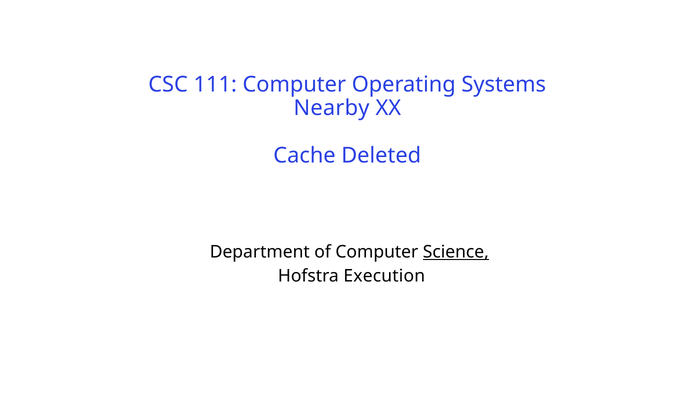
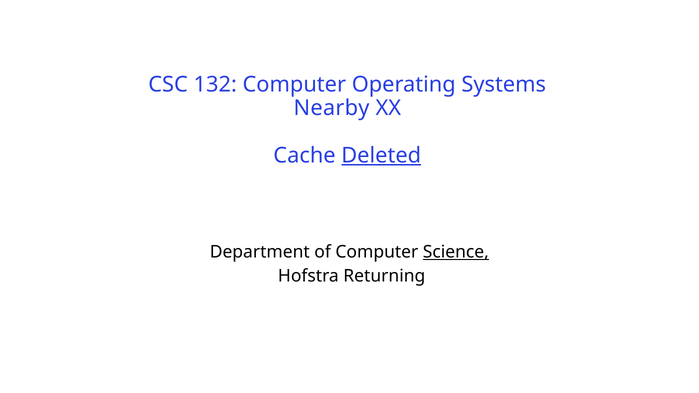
111: 111 -> 132 (215, 85)
Deleted underline: none -> present (381, 155)
Execution: Execution -> Returning (384, 276)
